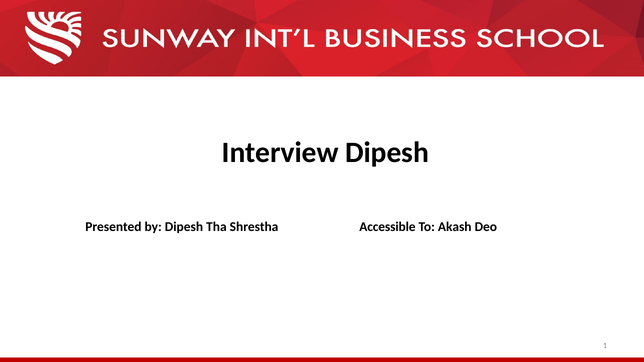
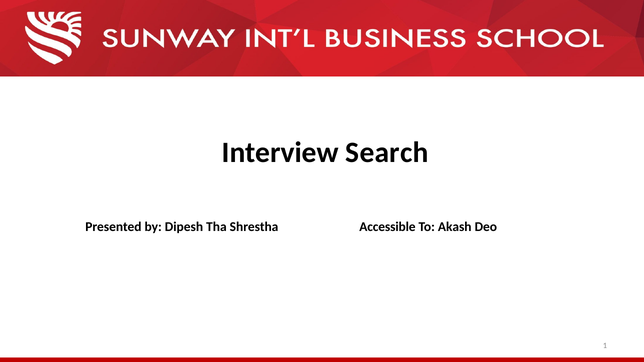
Interview Dipesh: Dipesh -> Search (387, 153)
